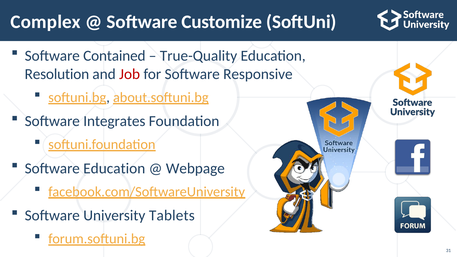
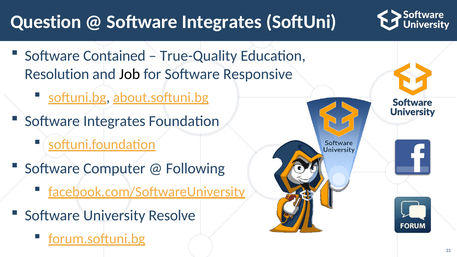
Complex: Complex -> Question (46, 22)
Customize: Customize -> Integrates (222, 22)
Job colour: red -> black (130, 74)
Software Education: Education -> Computer (114, 168)
Webpage: Webpage -> Following (195, 168)
Tablets: Tablets -> Resolve (172, 216)
